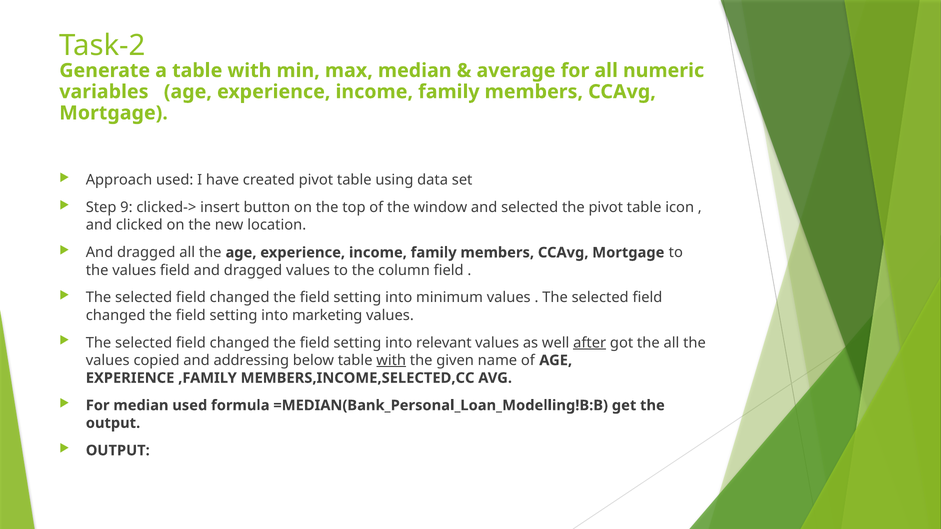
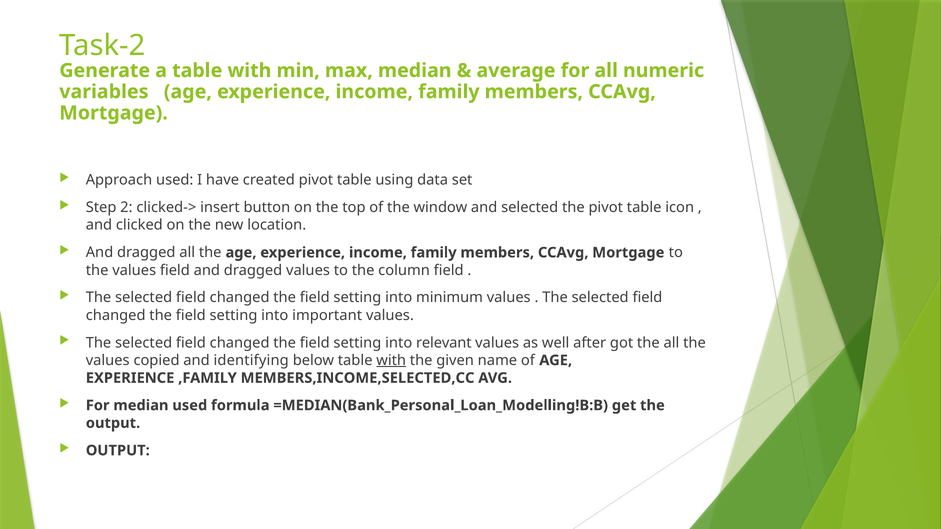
9: 9 -> 2 (126, 208)
marketing: marketing -> important (327, 315)
after underline: present -> none (590, 343)
addressing: addressing -> identifying (251, 361)
